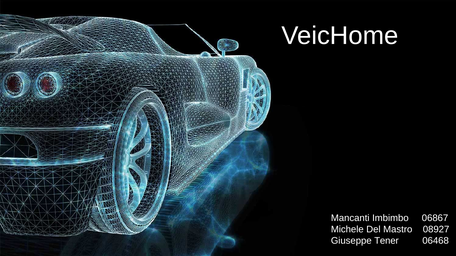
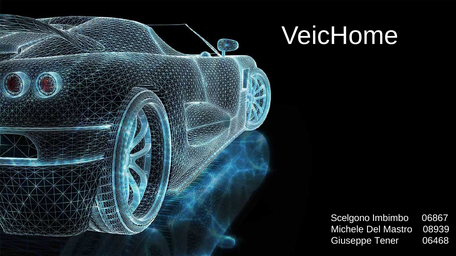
Mancanti: Mancanti -> Scelgono (350, 218)
08927: 08927 -> 08939 (436, 230)
